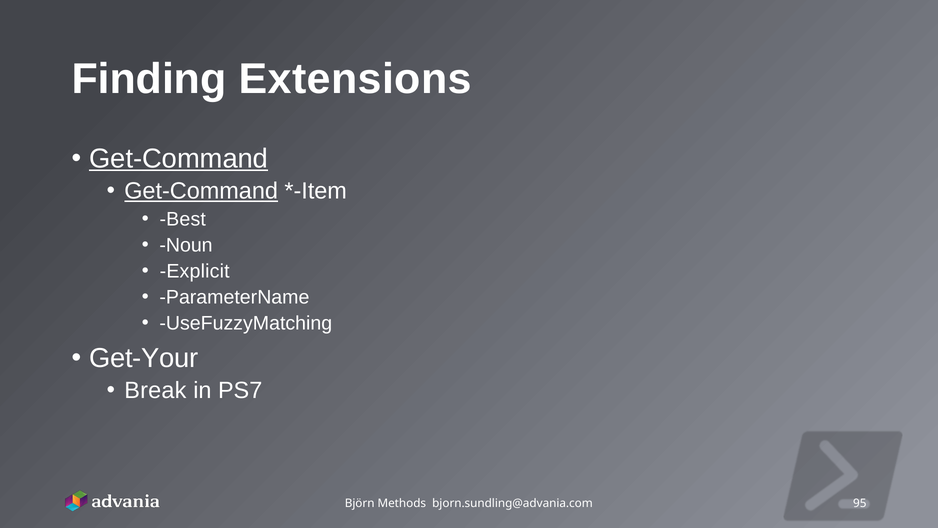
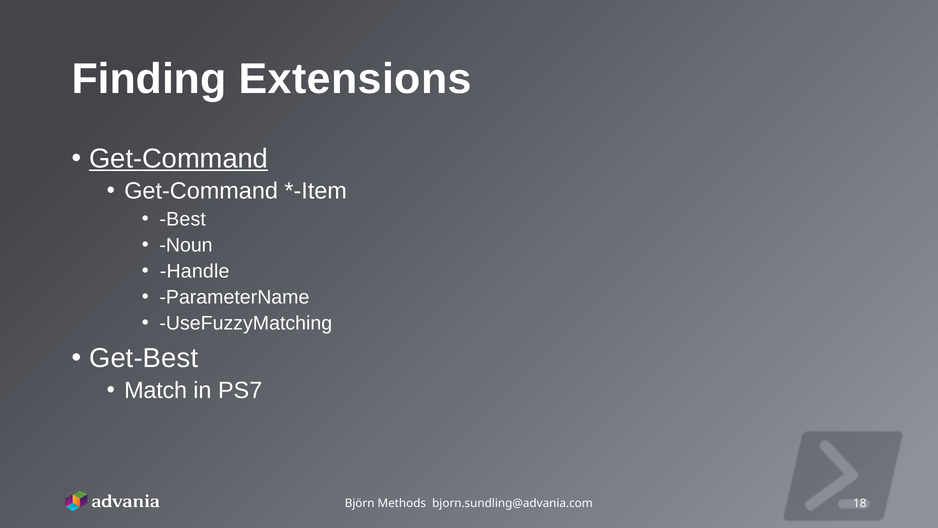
Get-Command underline: present -> none (201, 191)
Explicit: Explicit -> Handle (195, 271)
Get-Your: Get-Your -> Get-Best (144, 358)
Break: Break -> Match (156, 390)
95: 95 -> 18 (860, 503)
